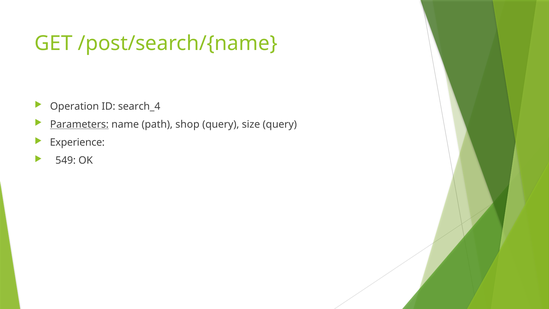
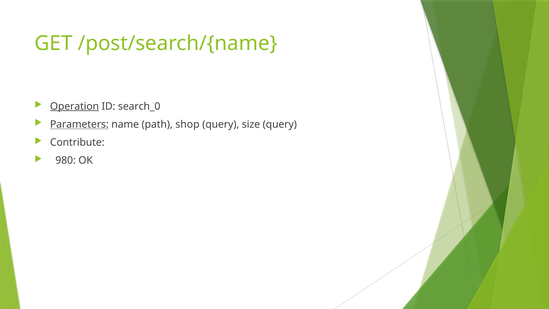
Operation underline: none -> present (75, 106)
search_4: search_4 -> search_0 (139, 106)
Experience: Experience -> Contribute (77, 142)
549: 549 -> 980 (66, 160)
